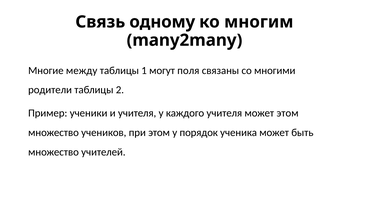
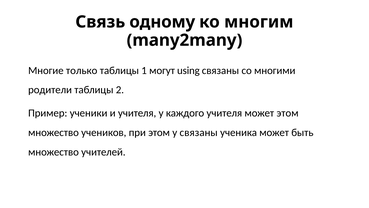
между: между -> только (82, 70)
поля: поля -> using (188, 70)
у порядок: порядок -> связаны (199, 132)
